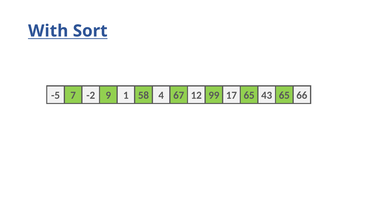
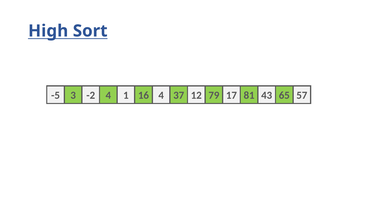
With: With -> High (48, 31)
7: 7 -> 3 (73, 95)
-2 9: 9 -> 4 (108, 95)
58: 58 -> 16 (143, 95)
67: 67 -> 37 (179, 95)
99: 99 -> 79 (214, 95)
17 65: 65 -> 81 (249, 95)
66: 66 -> 57 (302, 95)
